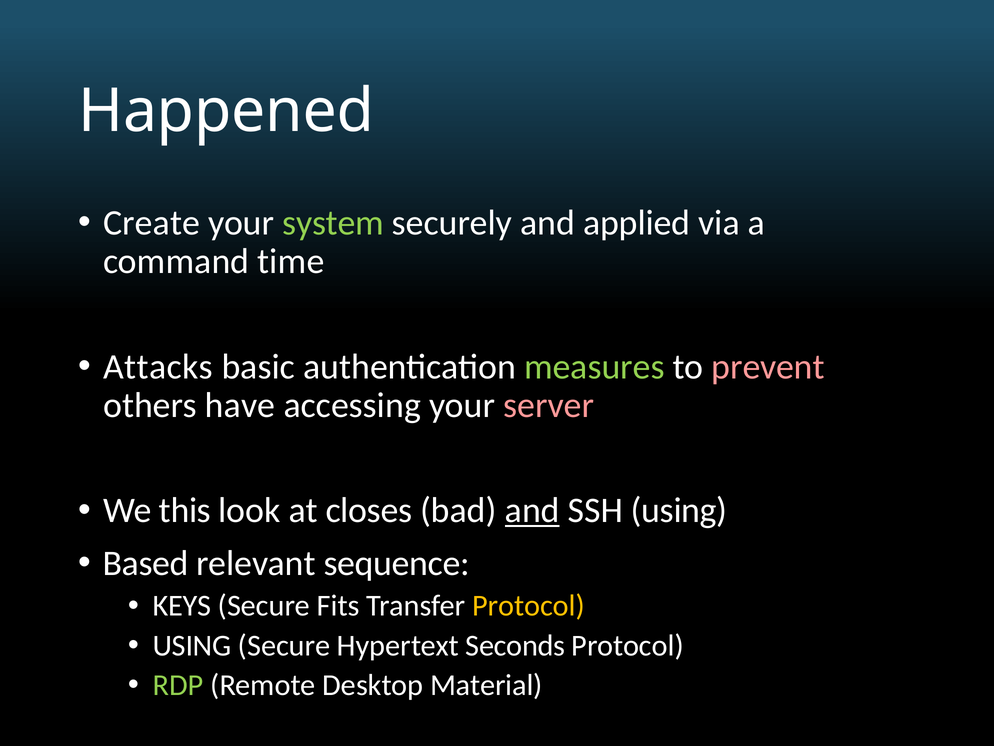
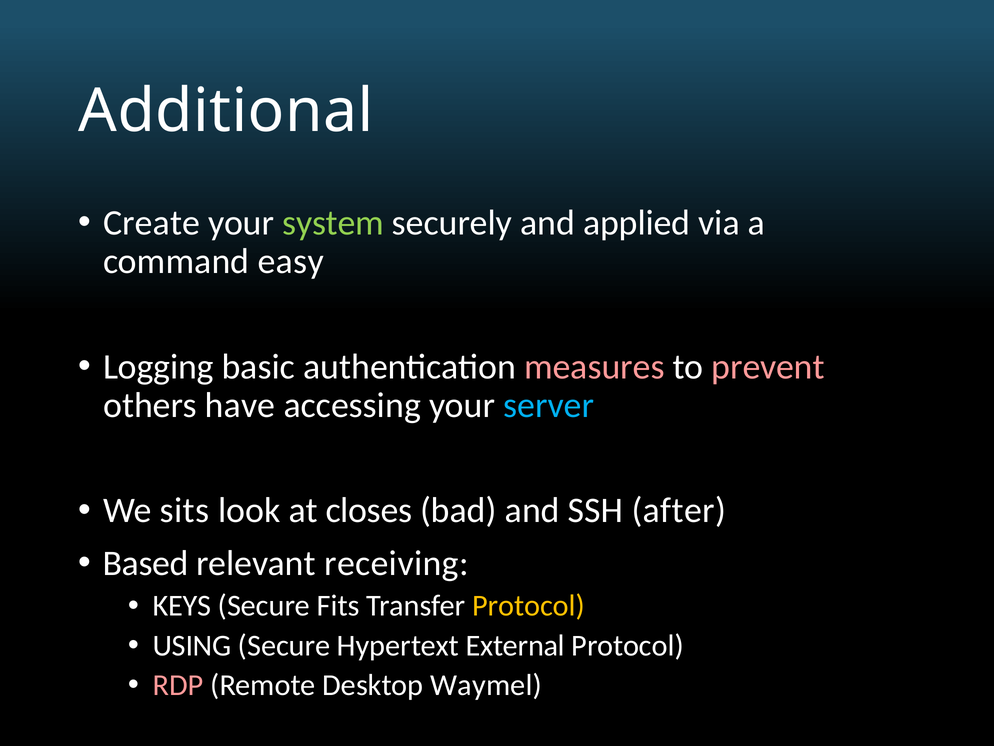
Happened: Happened -> Additional (226, 111)
time: time -> easy (291, 261)
Attacks: Attacks -> Logging (158, 366)
measures colour: light green -> pink (594, 366)
server colour: pink -> light blue (549, 405)
this: this -> sits (185, 510)
and underline: present -> none (532, 510)
SSH using: using -> after (679, 510)
sequence: sequence -> receiving (396, 563)
Seconds: Seconds -> External (515, 645)
RDP colour: light green -> pink (178, 685)
Material: Material -> Waymel (486, 685)
